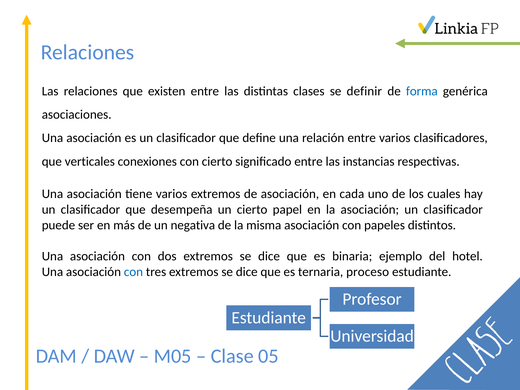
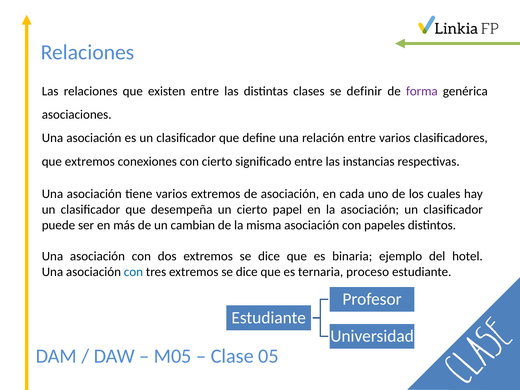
forma colour: blue -> purple (422, 91)
que verticales: verticales -> extremos (90, 161)
negativa: negativa -> cambian (193, 225)
